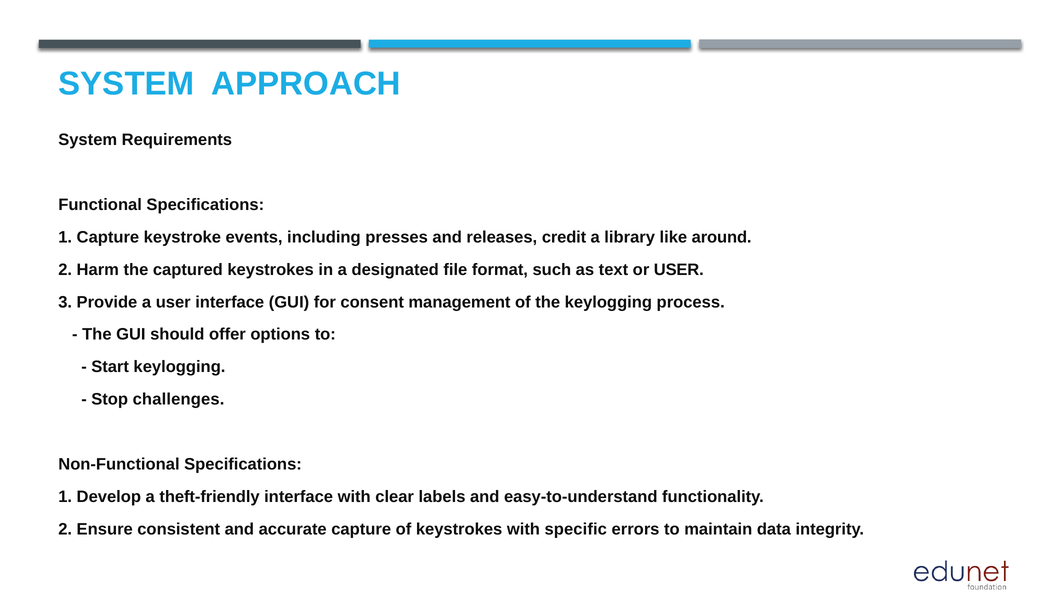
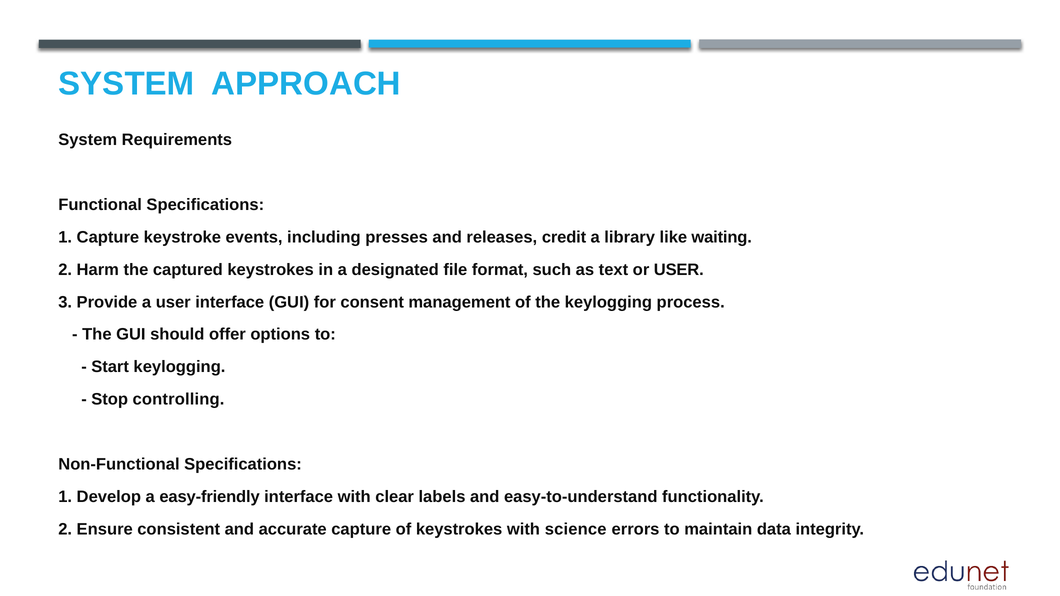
around: around -> waiting (722, 237)
challenges: challenges -> controlling (179, 400)
theft-friendly: theft-friendly -> easy-friendly (210, 497)
specific: specific -> science (576, 529)
